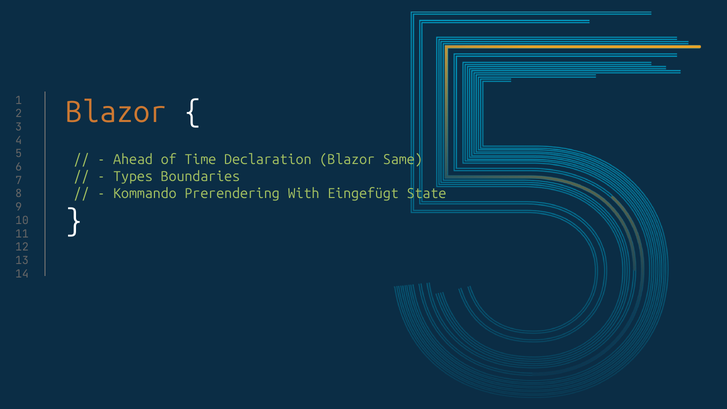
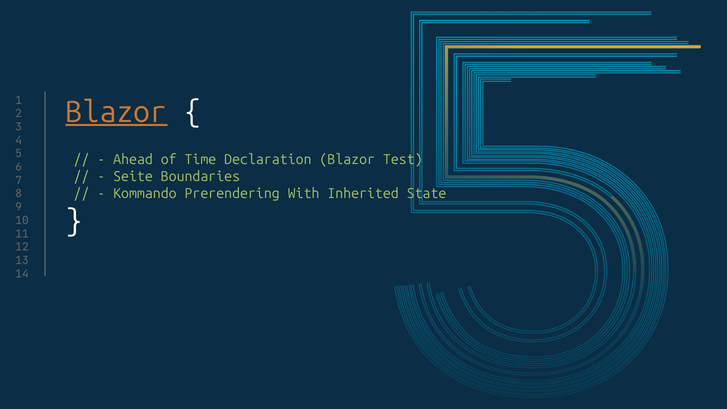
Blazor underline: none -> present (117, 112)
Same: Same -> Test (403, 159)
Types: Types -> Seite (133, 176)
Eingefügt: Eingefügt -> Inherited (363, 193)
